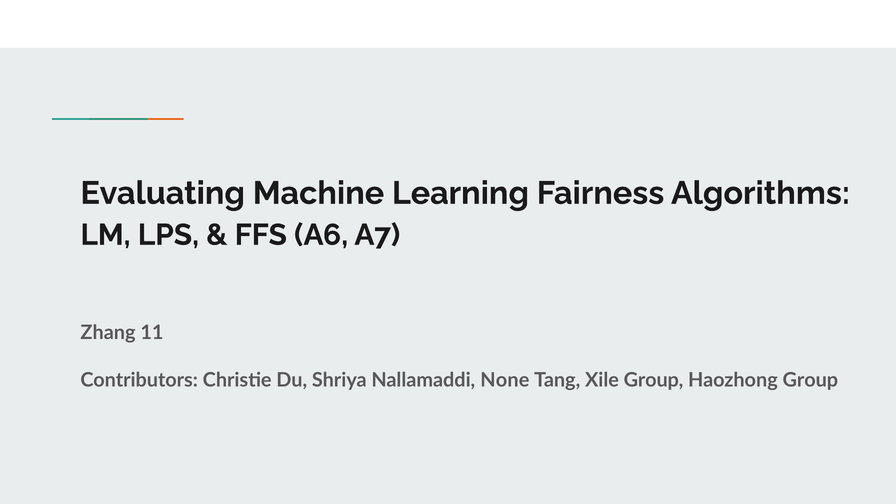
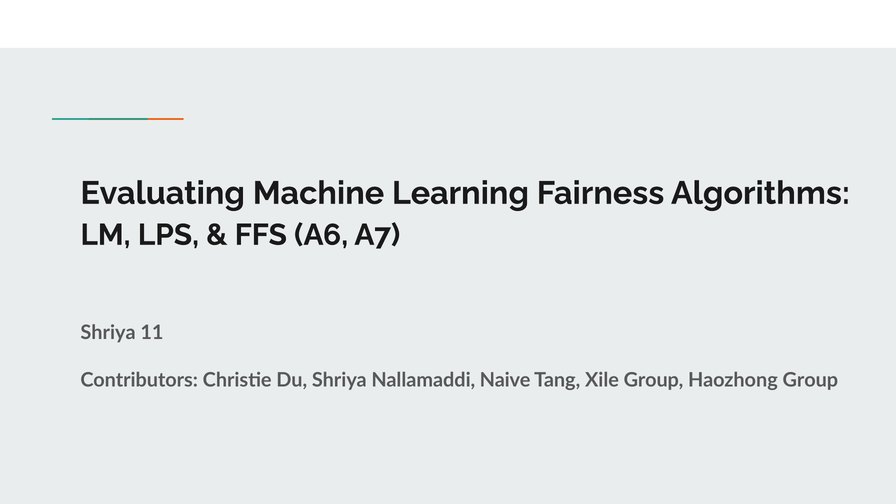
Zhang: Zhang -> Shriya (108, 333)
None: None -> Naive (505, 380)
